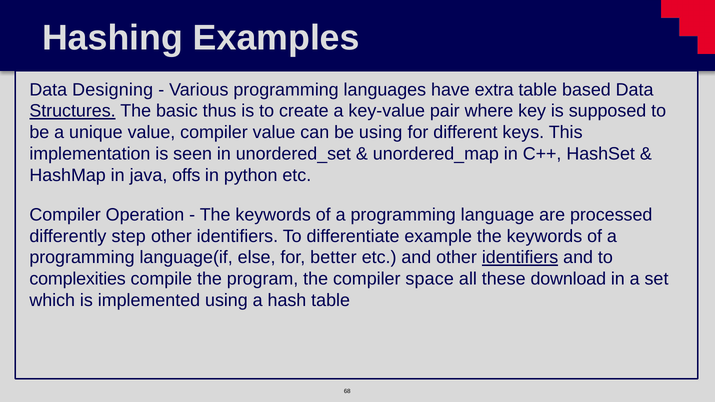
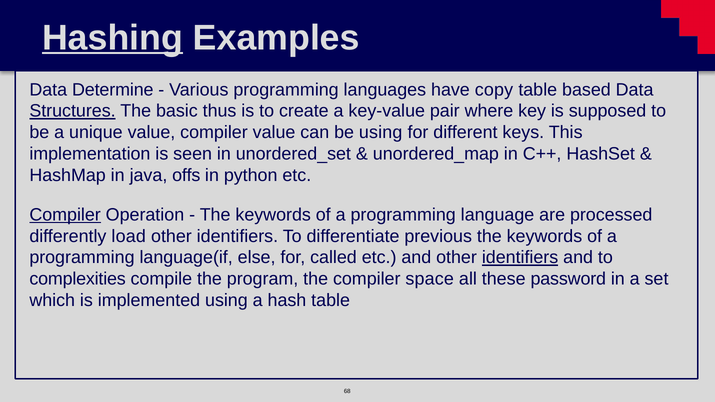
Hashing underline: none -> present (113, 38)
Designing: Designing -> Determine (113, 90)
extra: extra -> copy (494, 90)
Compiler underline: none -> present (65, 215)
step: step -> load (129, 236)
example: example -> previous (438, 236)
better: better -> called (333, 258)
download: download -> password (568, 279)
